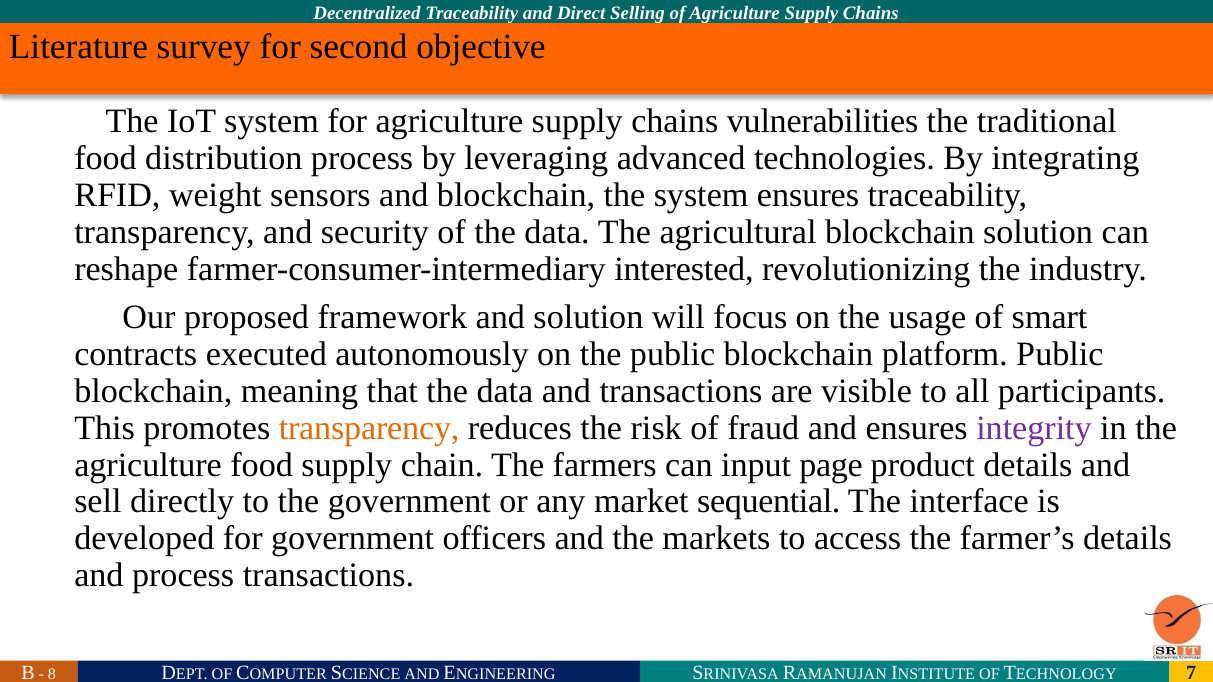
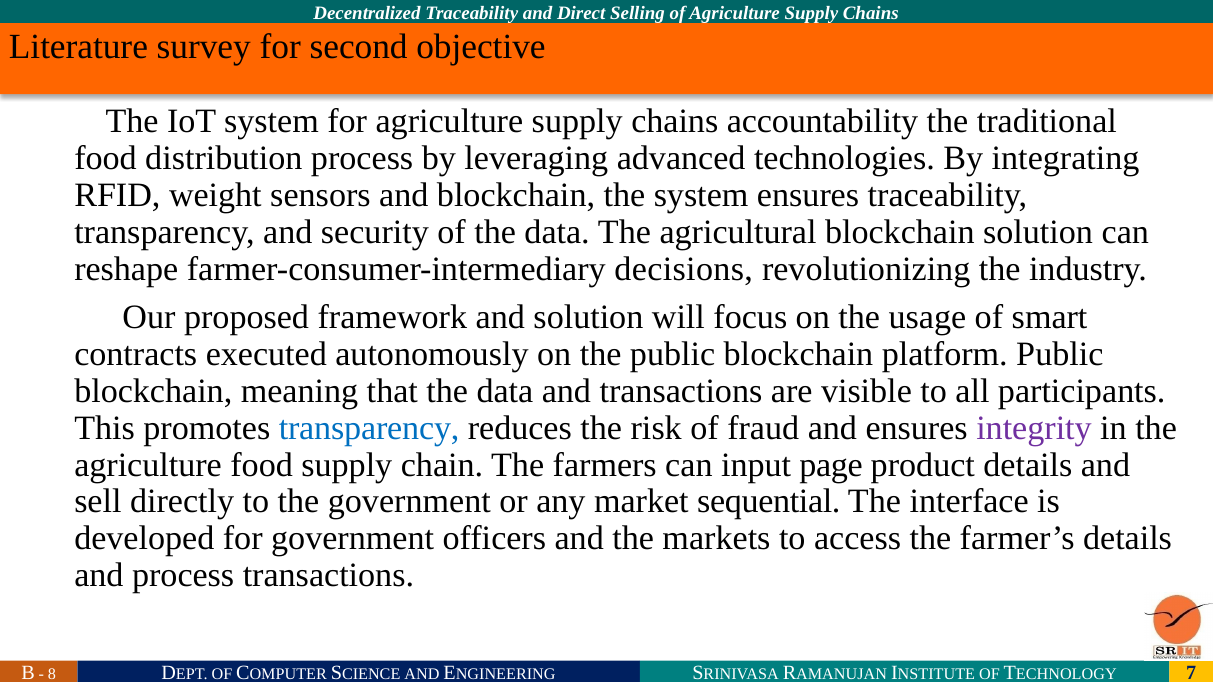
vulnerabilities: vulnerabilities -> accountability (823, 122)
interested: interested -> decisions (684, 269)
transparency colour: orange -> blue (369, 428)
